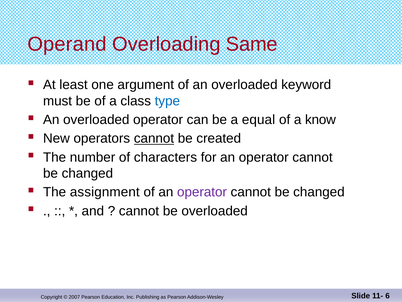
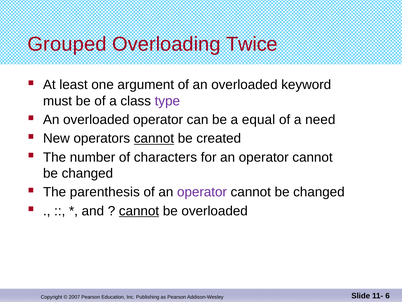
Operand: Operand -> Grouped (67, 44)
Same: Same -> Twice (252, 44)
type colour: blue -> purple (167, 101)
know: know -> need (320, 120)
assignment: assignment -> parenthesis (105, 192)
cannot underline: none -> present (139, 211)
